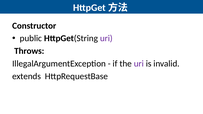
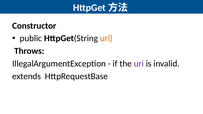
uri colour: purple -> orange (106, 38)
